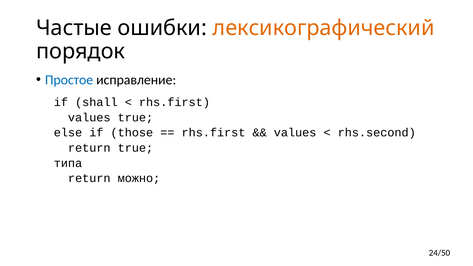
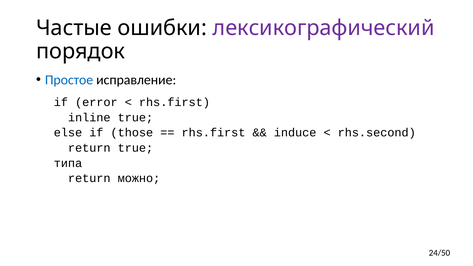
лексикографический colour: orange -> purple (324, 28)
shall: shall -> error (96, 102)
values: values -> inline (89, 117)
values: values -> induce (295, 133)
